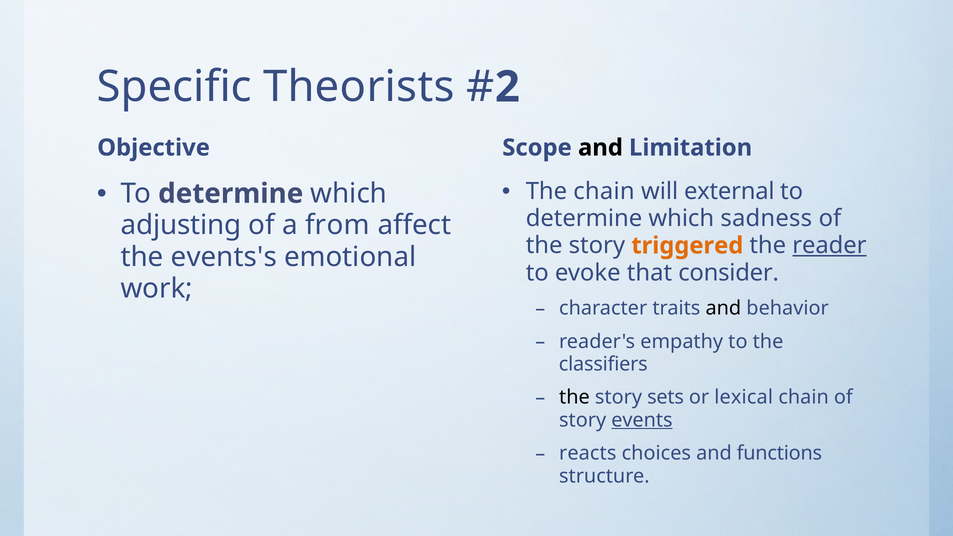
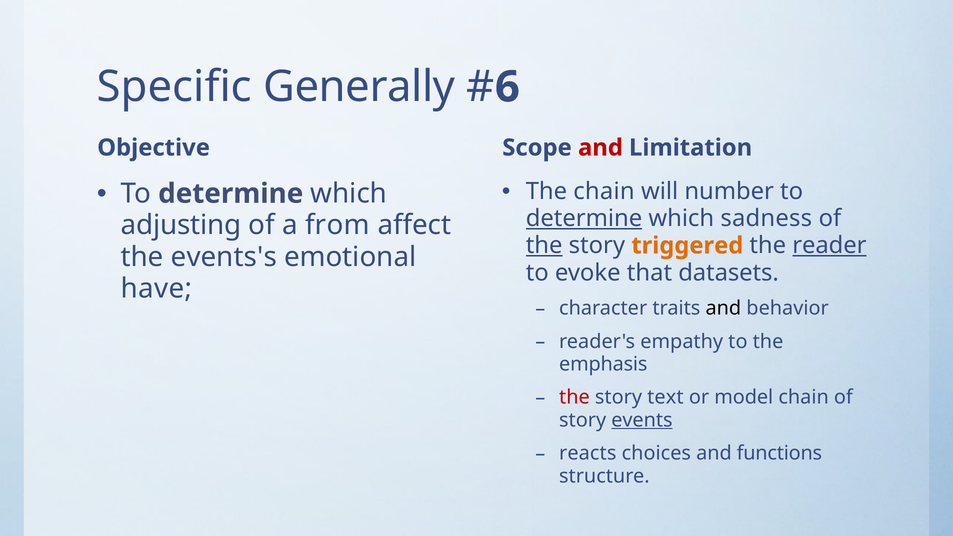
Theorists: Theorists -> Generally (359, 87)
2: 2 -> 6 (507, 87)
and colour: black -> red (600, 148)
external: external -> number (729, 191)
determine underline: none -> present (584, 219)
the underline: none -> present (544, 246)
consider: consider -> datasets (729, 273)
work: work -> have (157, 289)
classifiers: classifiers -> emphasis (603, 364)
the colour: black -> red (574, 398)
sets: sets -> text (665, 398)
lexical: lexical -> model (744, 398)
